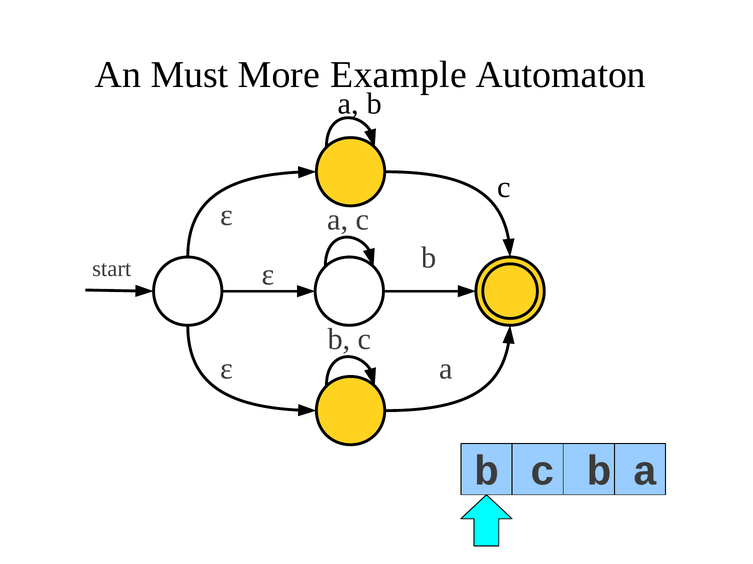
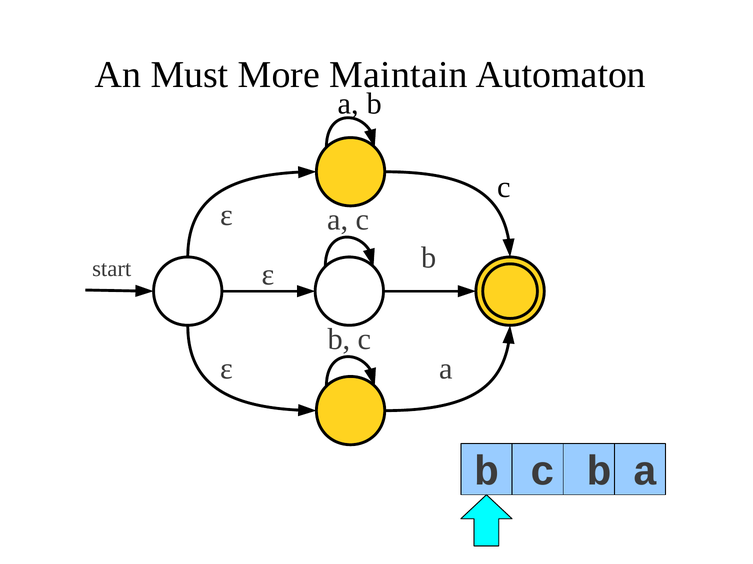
Example: Example -> Maintain (399, 75)
